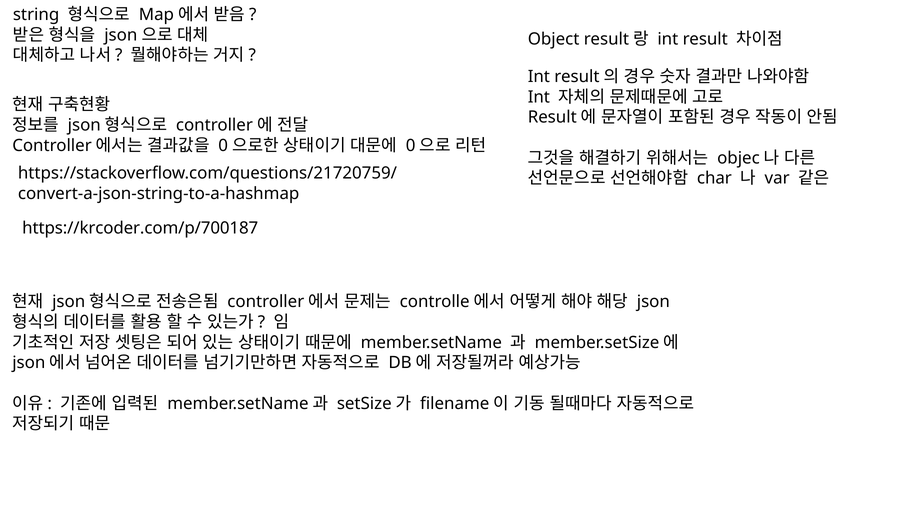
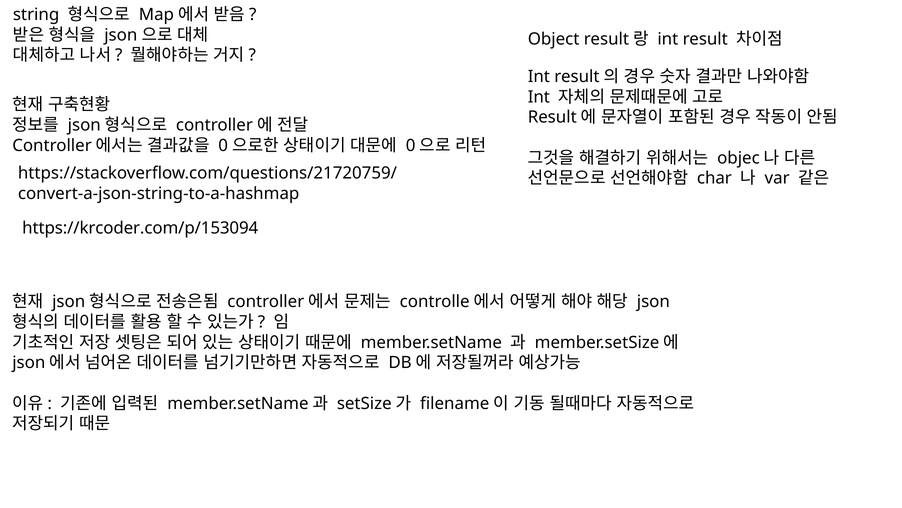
https://krcoder.com/p/700187: https://krcoder.com/p/700187 -> https://krcoder.com/p/153094 (140, 228)
